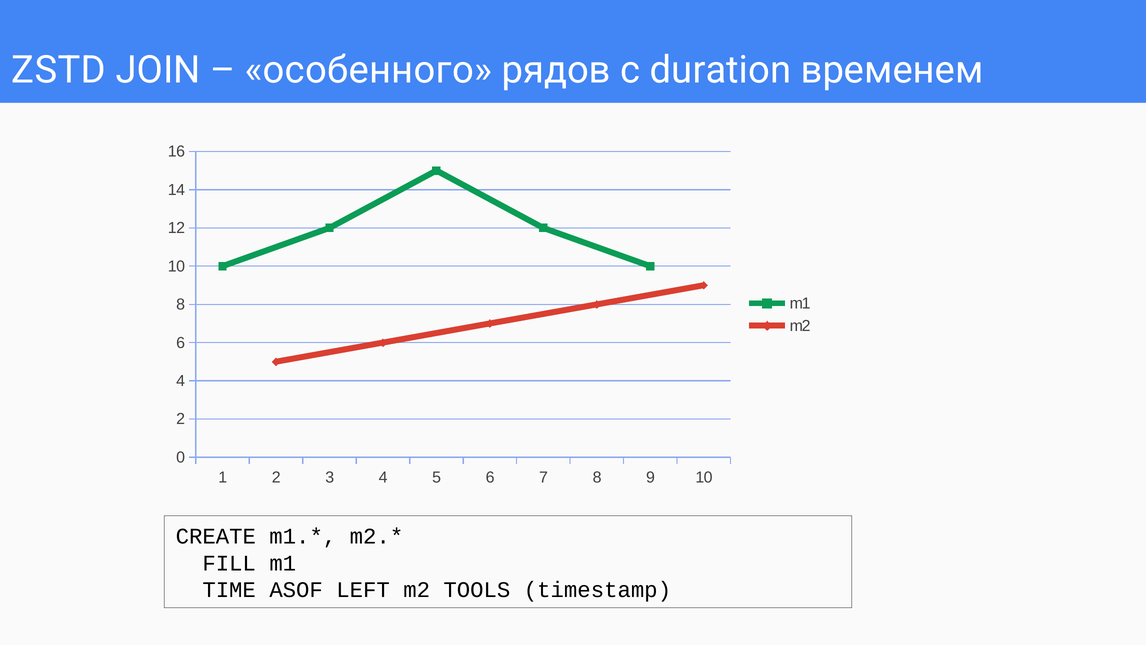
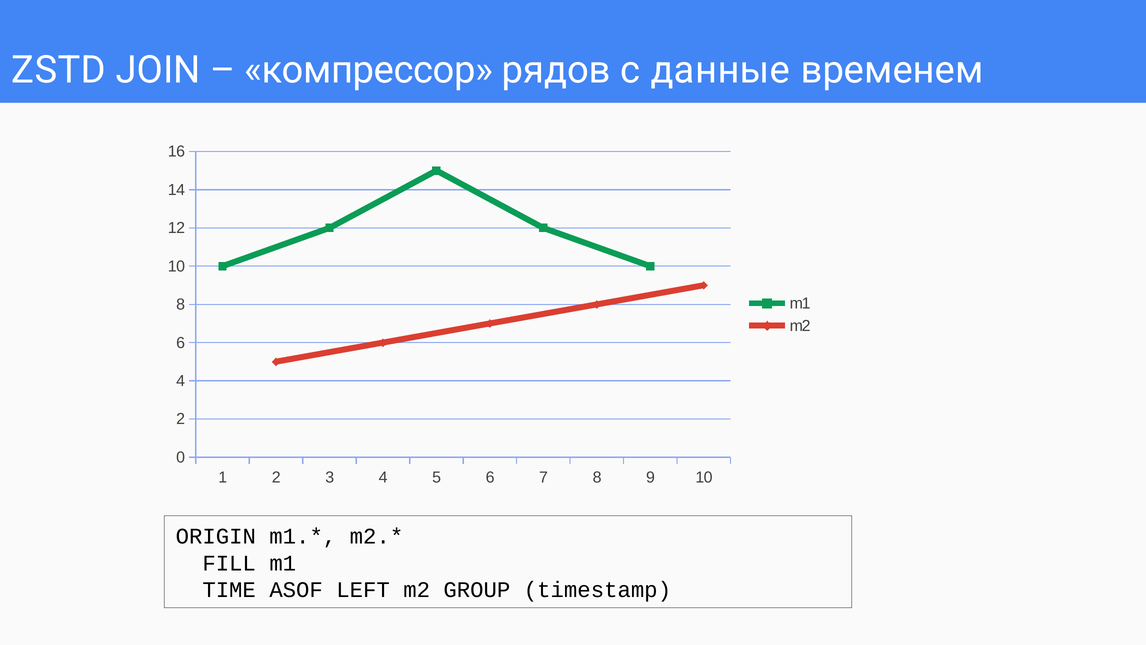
особенного: особенного -> компрессор (369, 70)
duration: duration -> данные (720, 70)
CREATE: CREATE -> ORIGIN (216, 536)
TOOLS: TOOLS -> GROUP (477, 590)
